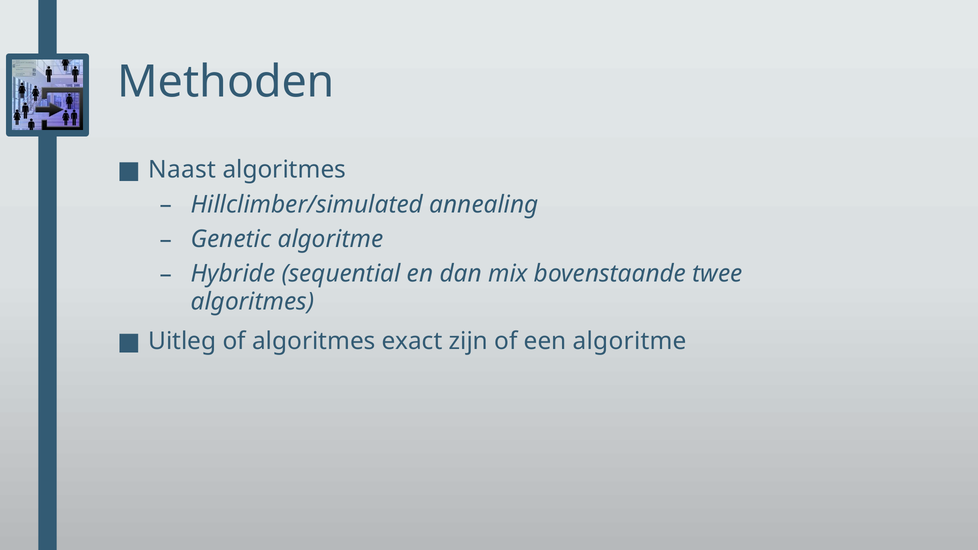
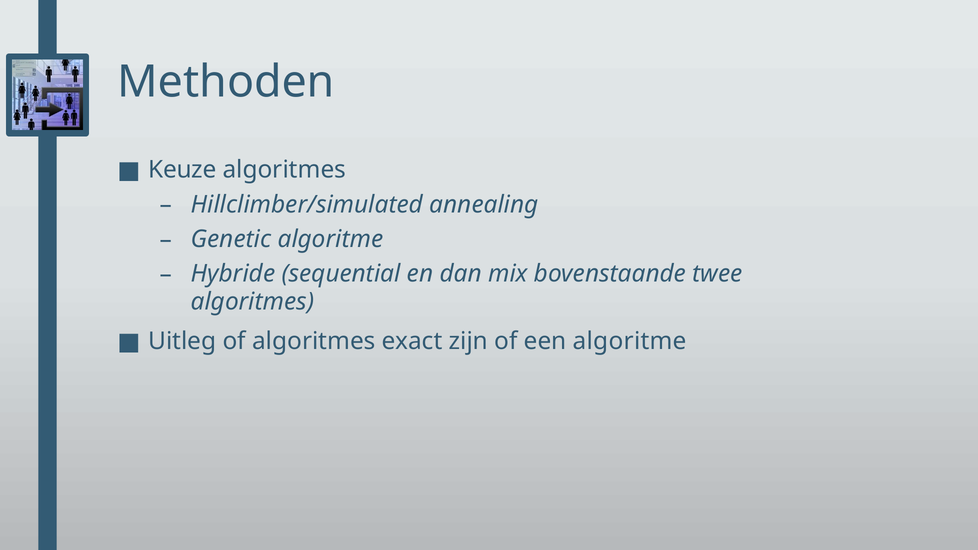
Naast: Naast -> Keuze (182, 170)
